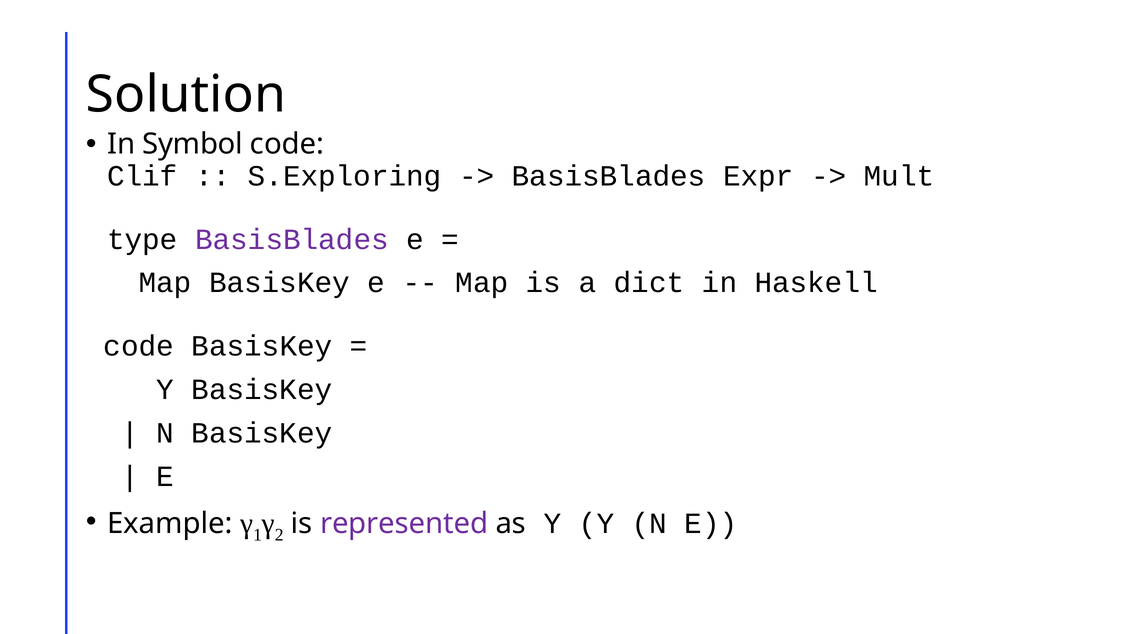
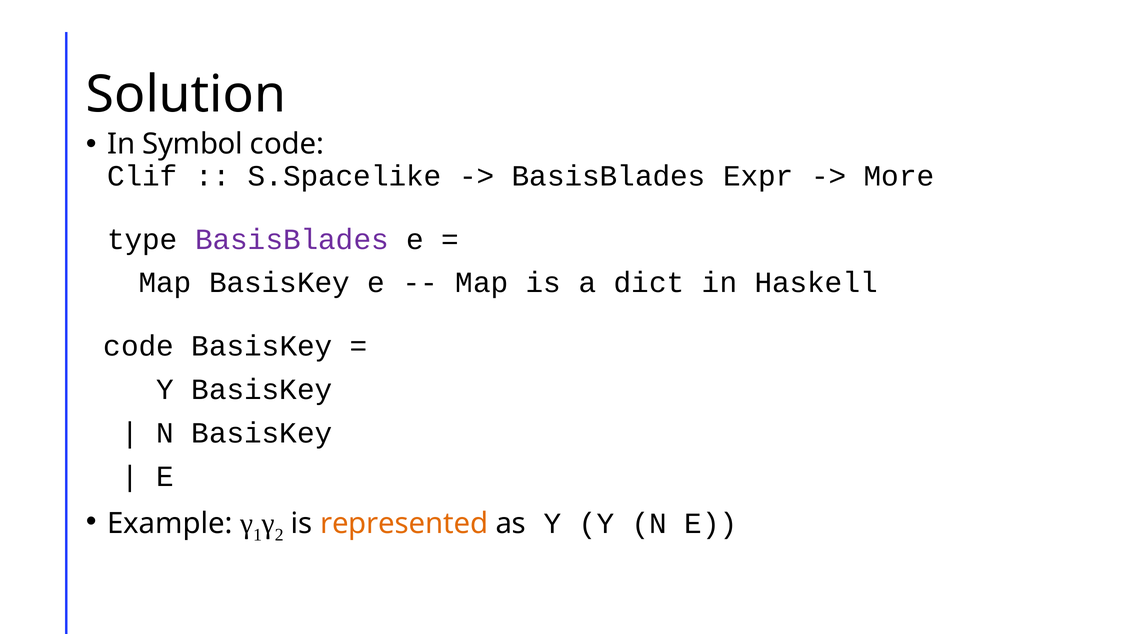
S.Exploring: S.Exploring -> S.Spacelike (345, 176)
Mult: Mult -> More (899, 176)
represented colour: purple -> orange (404, 524)
